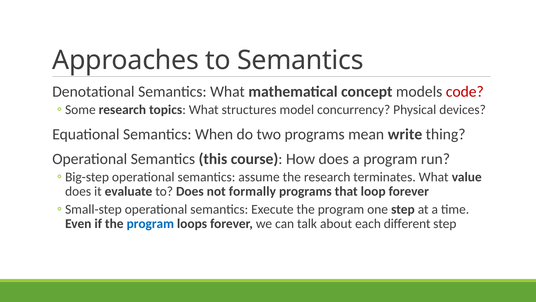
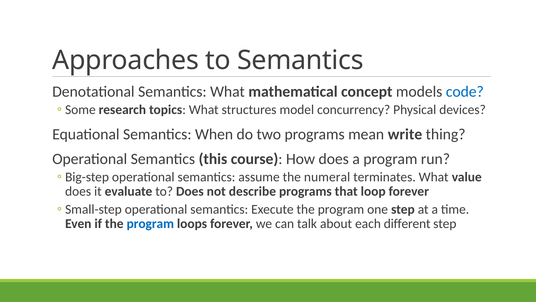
code colour: red -> blue (465, 92)
the research: research -> numeral (327, 177)
formally: formally -> describe (252, 191)
